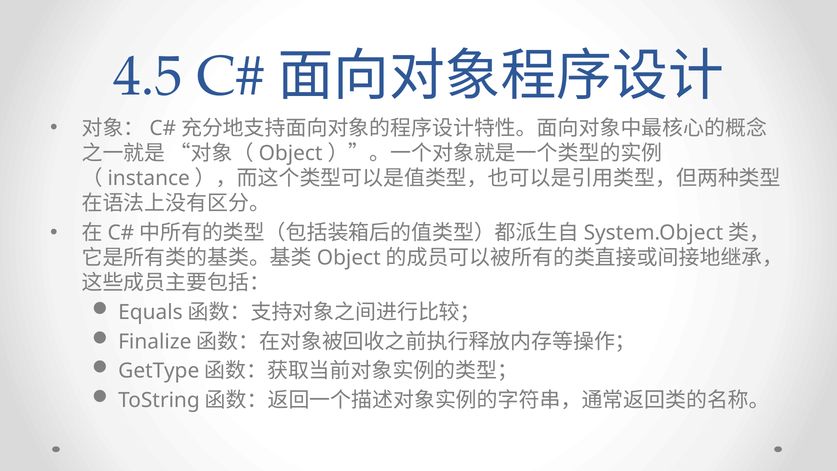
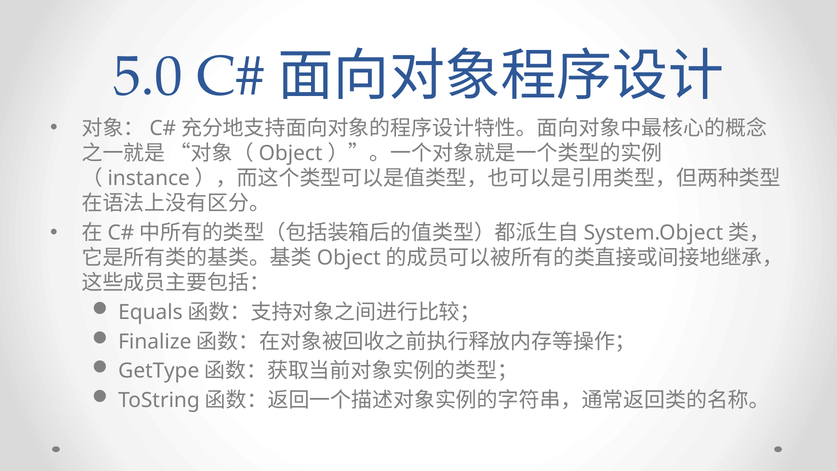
4.5: 4.5 -> 5.0 (148, 76)
